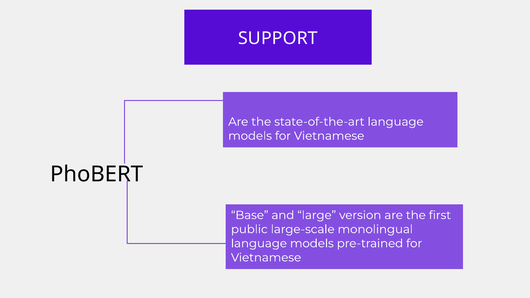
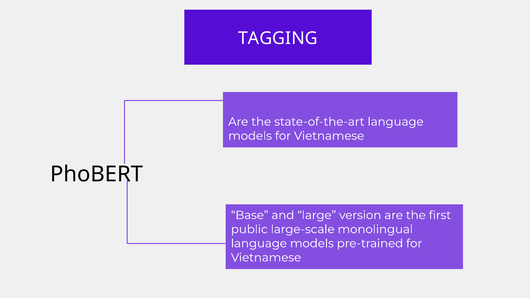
SUPPORT: SUPPORT -> TAGGING (278, 38)
